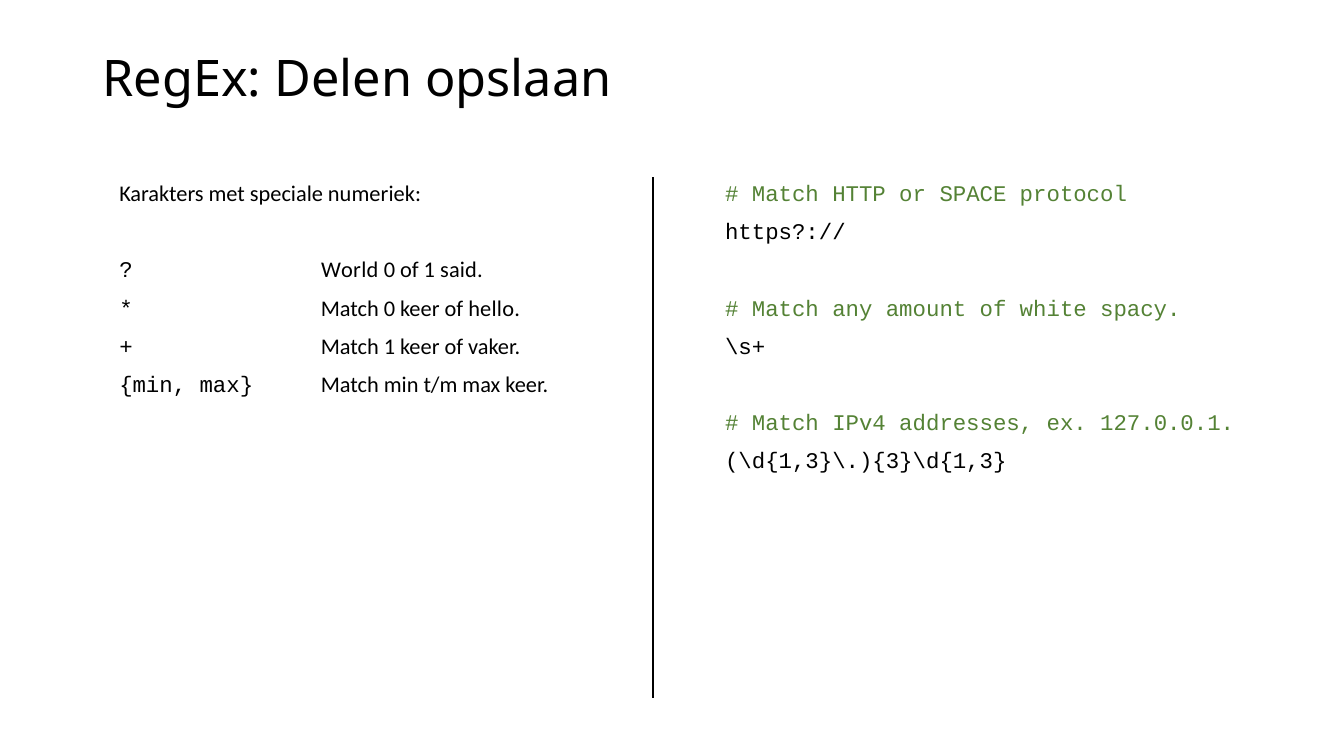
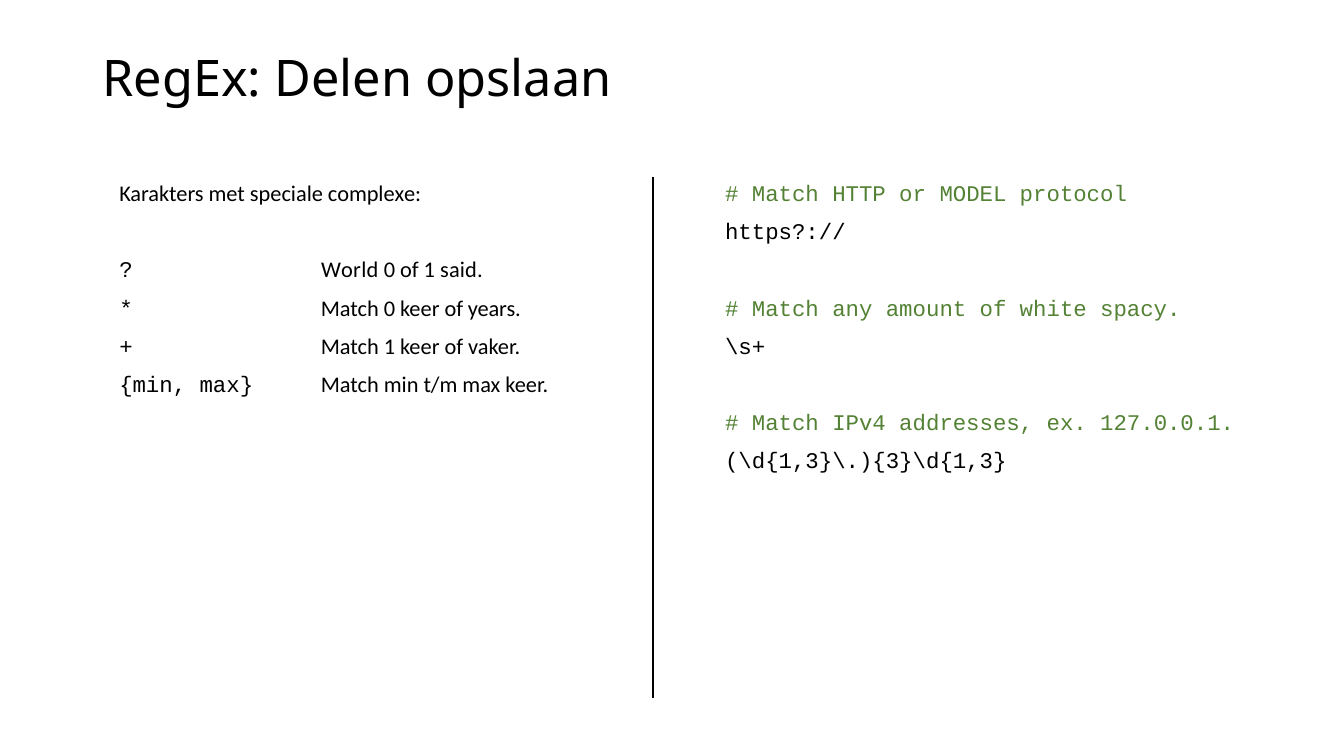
numeriek: numeriek -> complexe (375, 194)
SPACE: SPACE -> MODEL (973, 194)
hello: hello -> years (494, 309)
